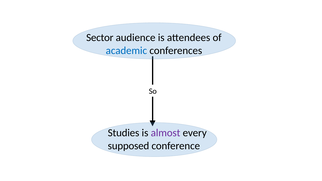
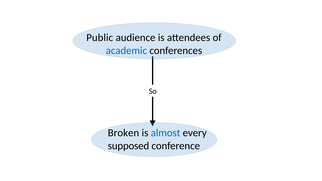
Sector: Sector -> Public (100, 38)
Studies: Studies -> Broken (123, 133)
almost colour: purple -> blue (166, 133)
